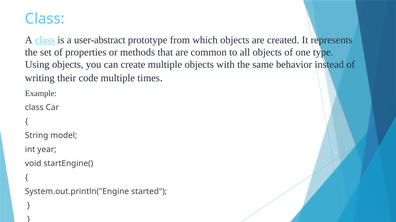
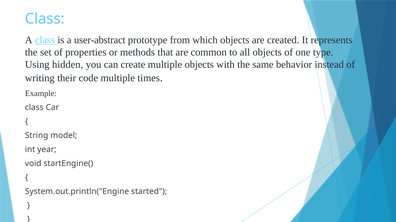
Using objects: objects -> hidden (68, 65)
